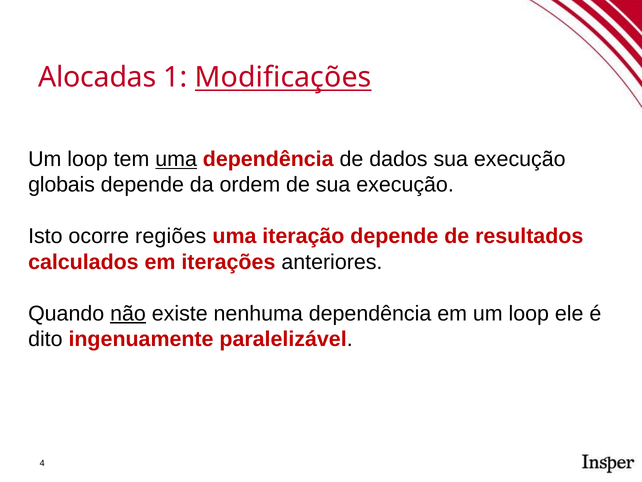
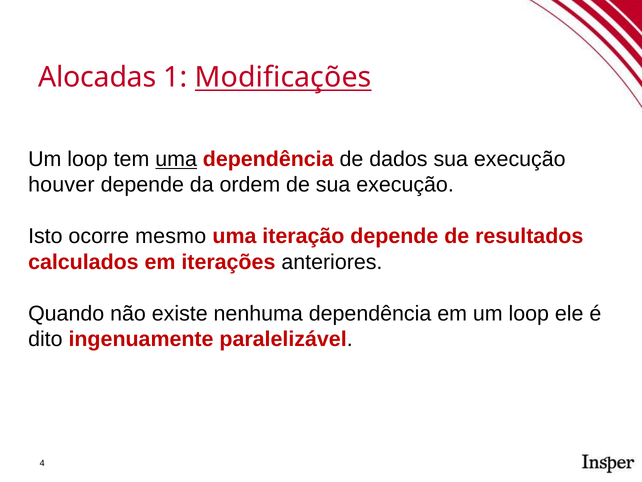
globais: globais -> houver (61, 185)
regiões: regiões -> mesmo (171, 236)
não underline: present -> none (128, 313)
